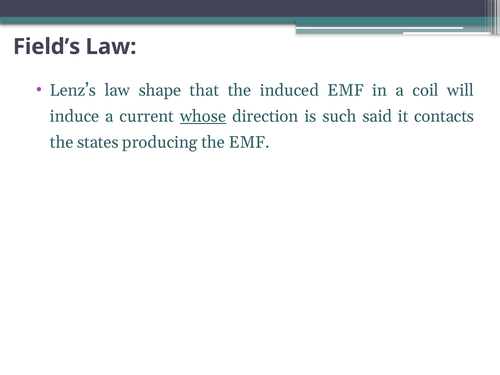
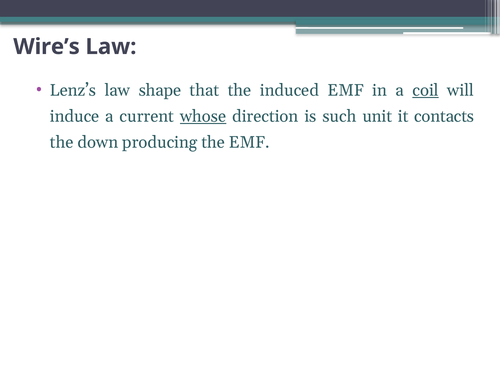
Field’s: Field’s -> Wire’s (47, 47)
coil underline: none -> present (426, 90)
said: said -> unit (377, 116)
states: states -> down (98, 142)
